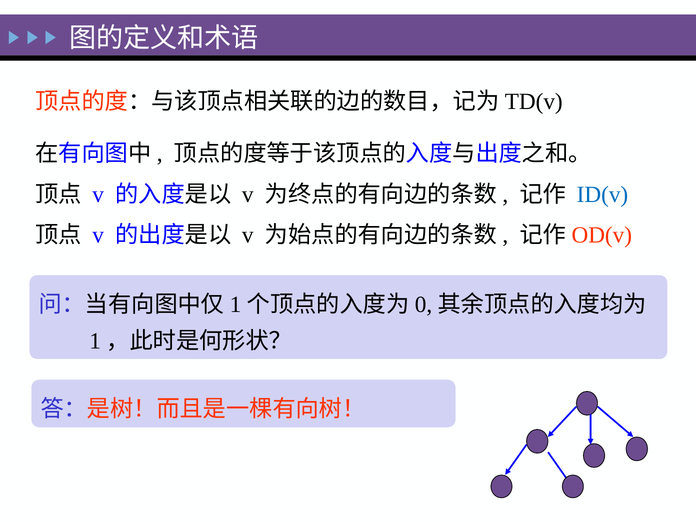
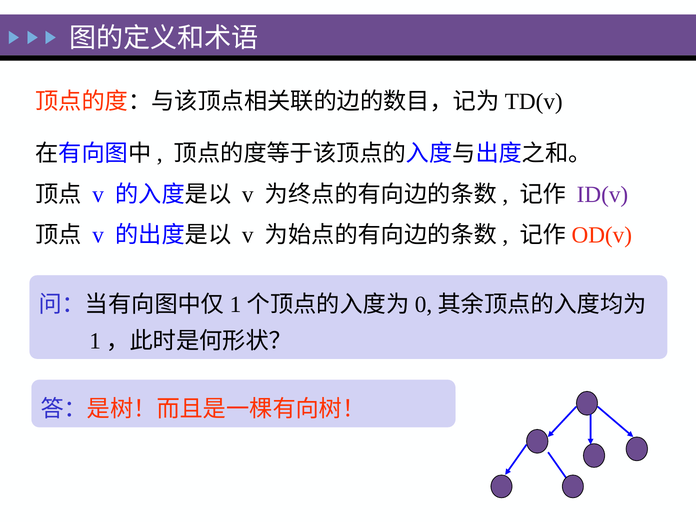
ID(v colour: blue -> purple (602, 195)
